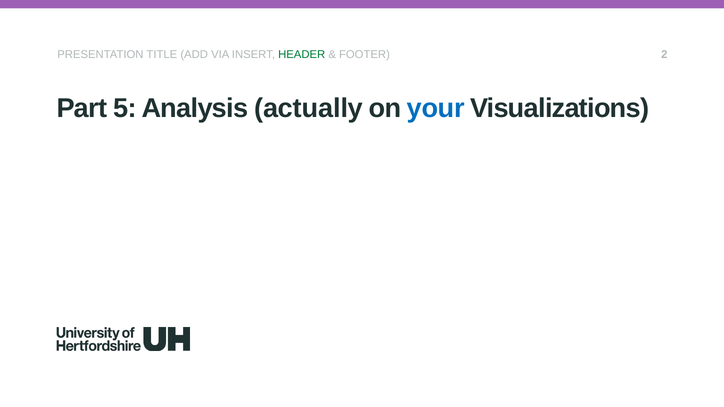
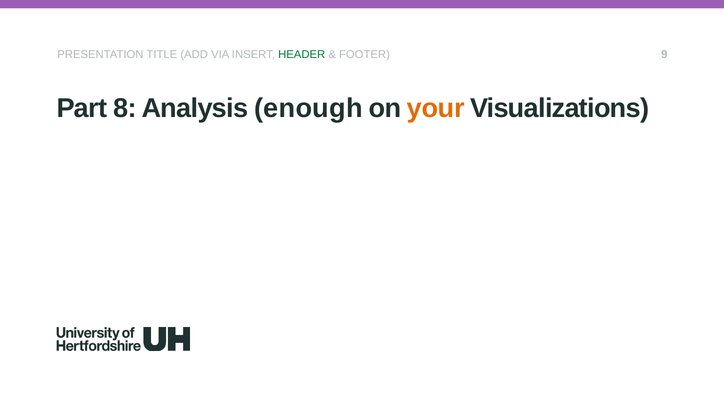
2: 2 -> 9 (664, 55)
5: 5 -> 8 (125, 108)
actually: actually -> enough (308, 108)
your colour: blue -> orange (436, 108)
